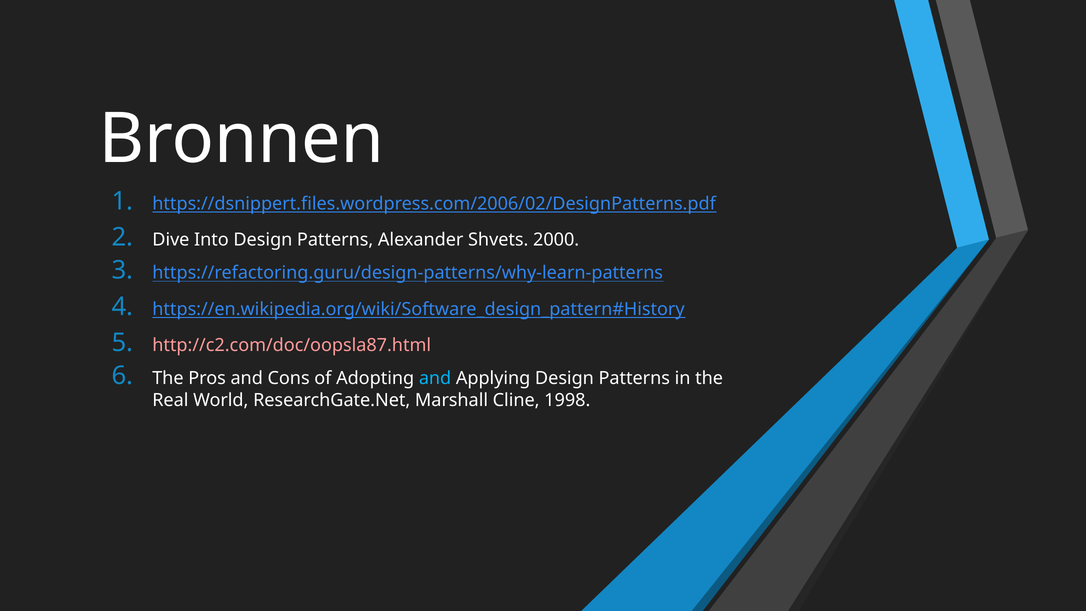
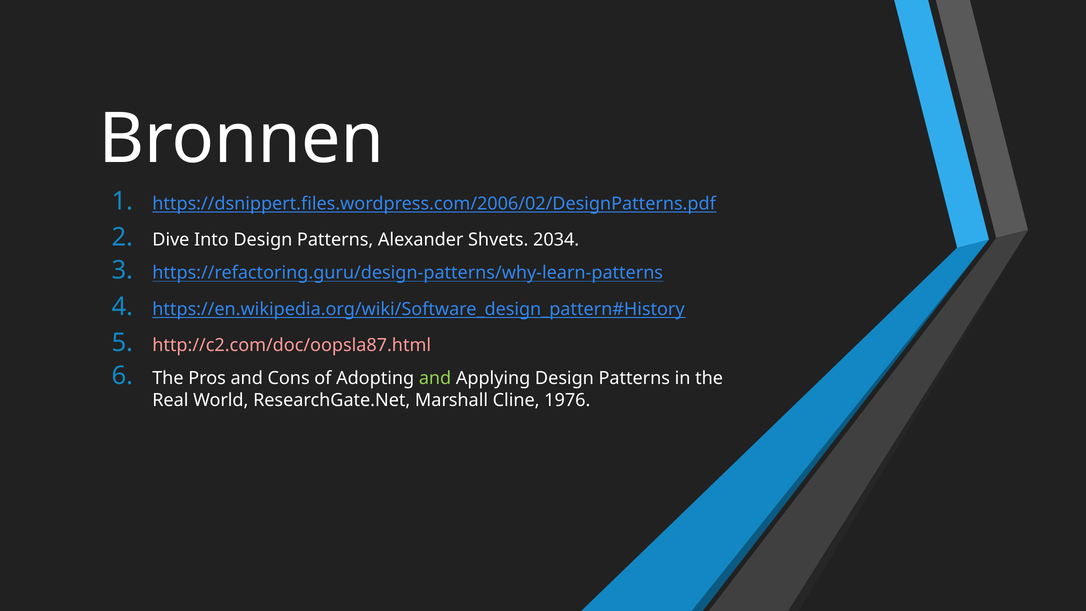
2000: 2000 -> 2034 (556, 240)
and colour: light blue -> light green (435, 378)
1998: 1998 -> 1976 (567, 400)
